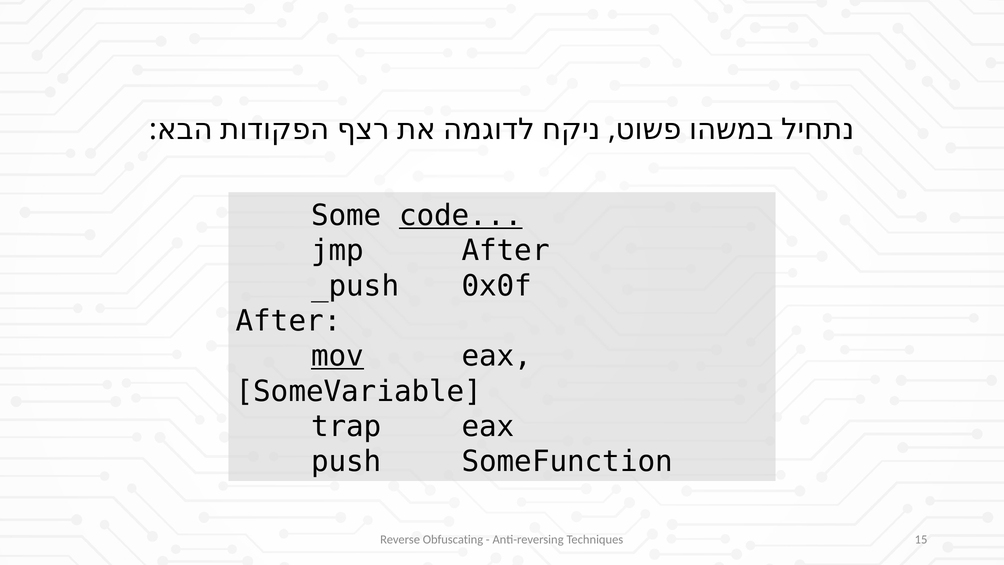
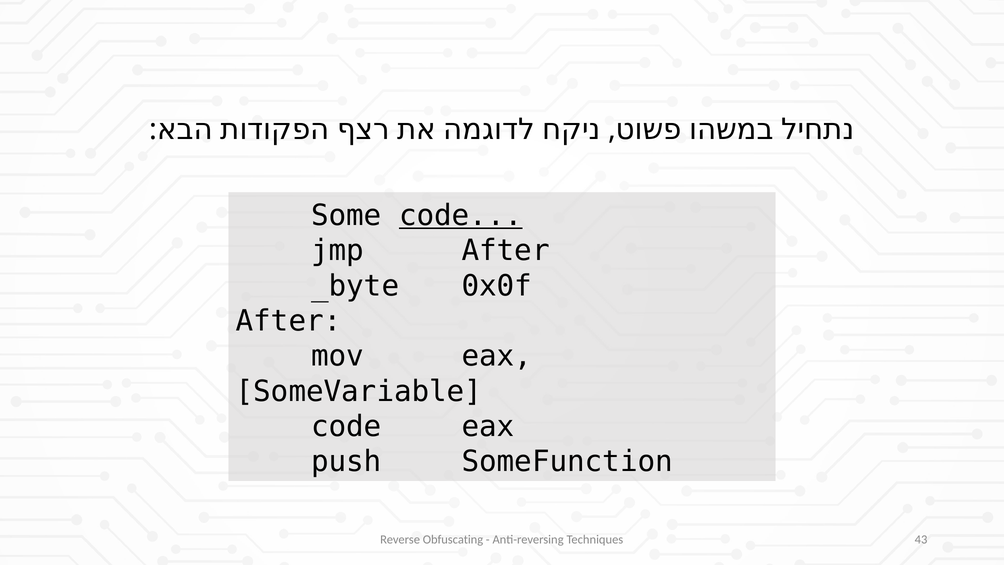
_push: _push -> _byte (355, 286)
mov underline: present -> none (338, 356)
trap: trap -> code (346, 426)
15: 15 -> 43 (921, 539)
